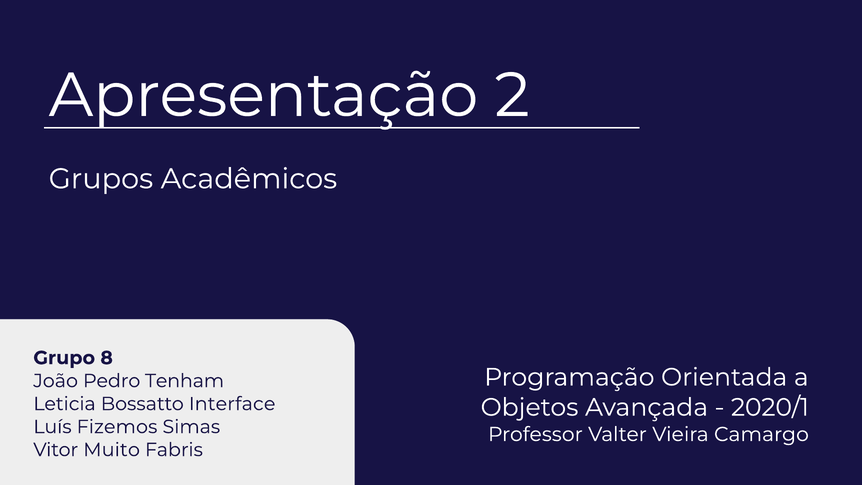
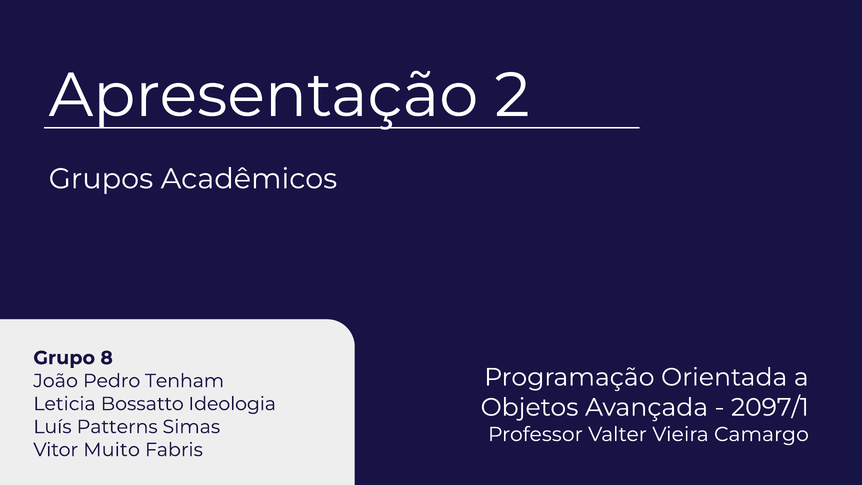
Interface: Interface -> Ideologia (232, 404)
2020/1: 2020/1 -> 2097/1 (770, 407)
Fizemos: Fizemos -> Patterns (117, 427)
